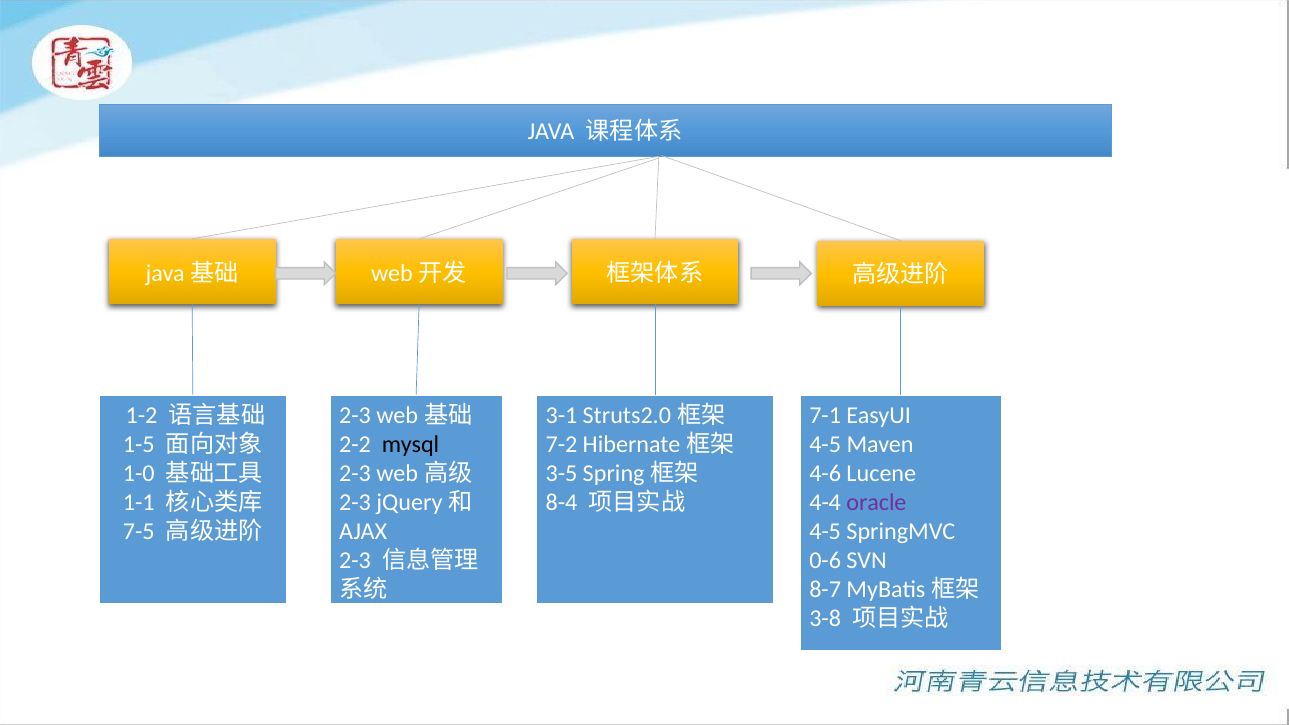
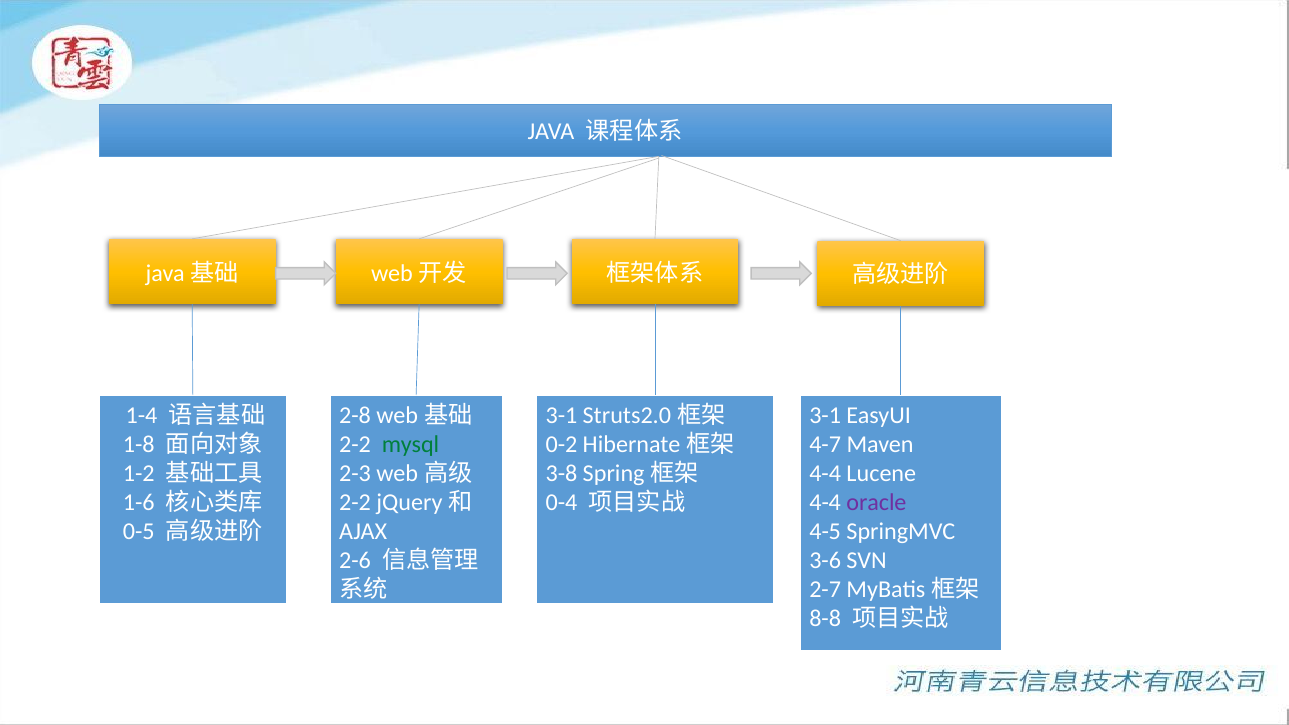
1-2: 1-2 -> 1-4 (142, 416)
2-3: 2-3 -> 2-8 (355, 416)
7-1: 7-1 -> 3-1 (825, 416)
1-5: 1-5 -> 1-8 (139, 445)
mysql colour: black -> green (410, 445)
7-2: 7-2 -> 0-2 (561, 445)
4-5: 4-5 -> 4-7 (825, 445)
1-0: 1-0 -> 1-2 (139, 474)
3-5: 3-5 -> 3-8 (561, 474)
4-6: 4-6 -> 4-4 (825, 474)
1-1: 1-1 -> 1-6 (139, 503)
2-3: 2-3 -> 2-2 (355, 503)
8-4: 8-4 -> 0-4 (561, 503)
7-5: 7-5 -> 0-5 (139, 532)
2-3: 2-3 -> 2-6 (355, 561)
0-6: 0-6 -> 3-6 (825, 561)
8-7: 8-7 -> 2-7 (825, 590)
3-8: 3-8 -> 8-8 (825, 619)
